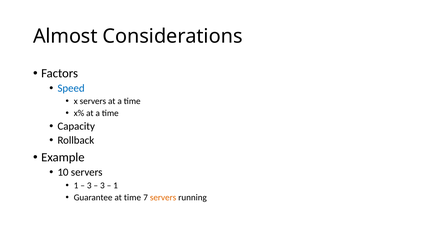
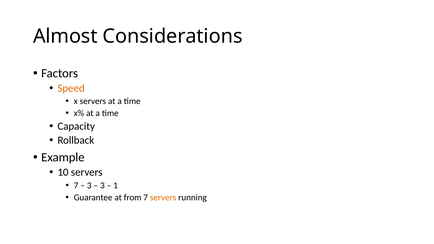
Speed colour: blue -> orange (71, 88)
1: 1 -> 7 (76, 185)
at time: time -> from (133, 198)
